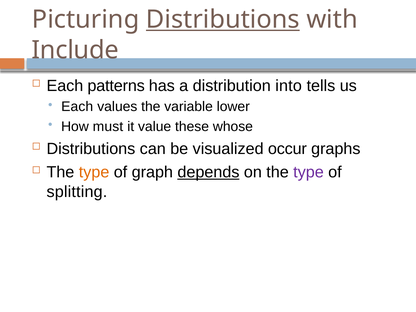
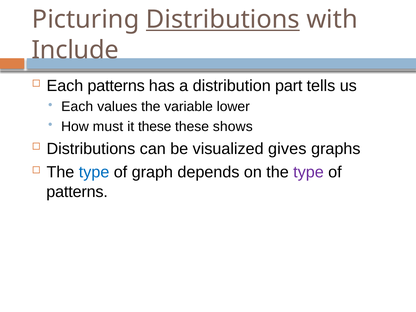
into: into -> part (289, 86)
it value: value -> these (155, 127)
whose: whose -> shows (233, 127)
occur: occur -> gives (287, 149)
type colour: orange -> blue (94, 172)
depends underline: present -> none (208, 172)
splitting: splitting -> patterns (77, 192)
